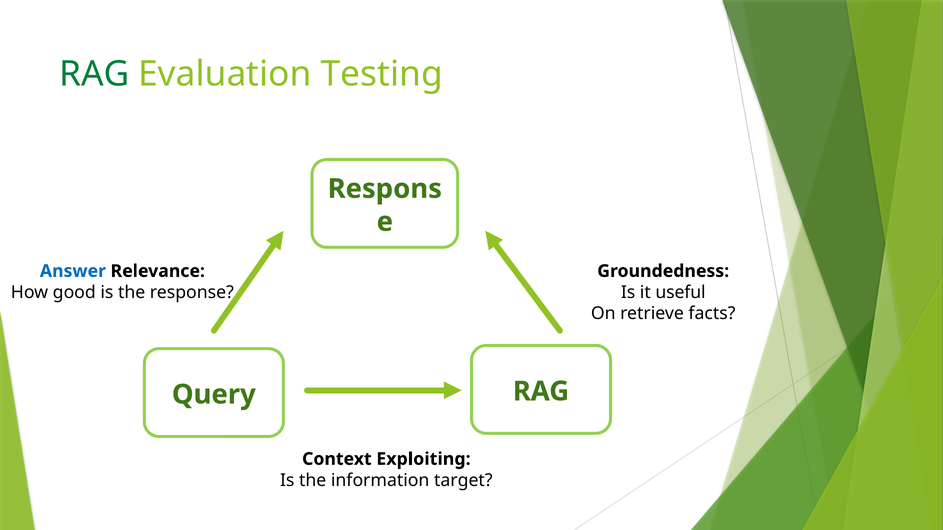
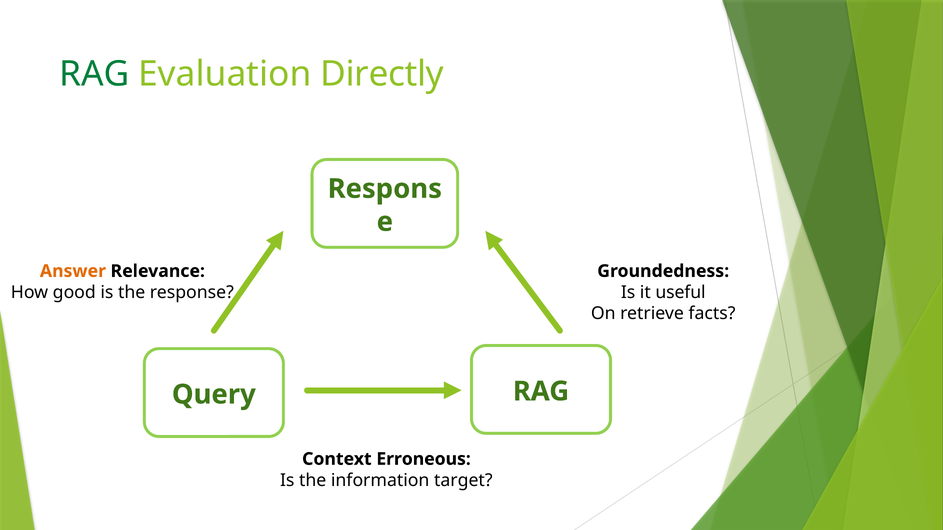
Testing: Testing -> Directly (382, 74)
Answer colour: blue -> orange (73, 271)
Exploiting: Exploiting -> Erroneous (424, 459)
